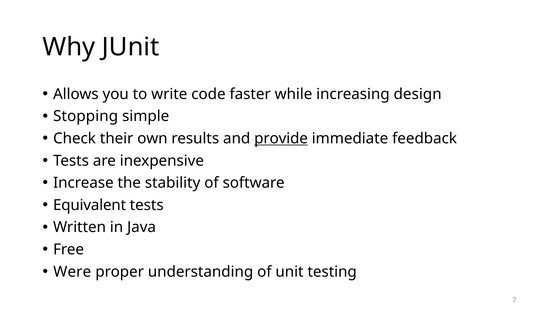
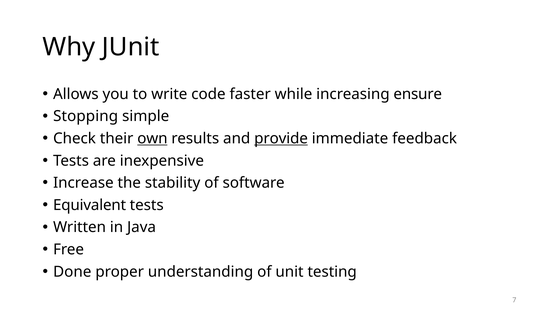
design: design -> ensure (418, 94)
own underline: none -> present (152, 138)
Were: Were -> Done (72, 271)
